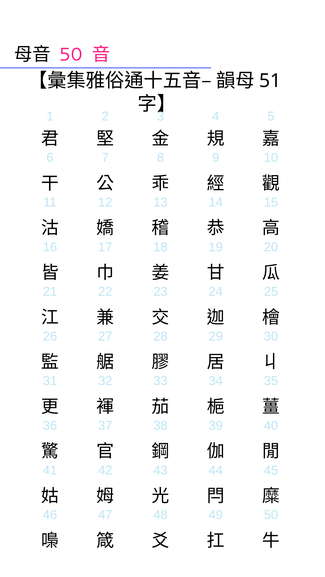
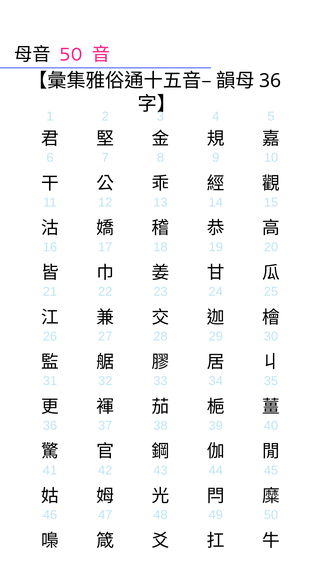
51: 51 -> 36 (270, 81)
